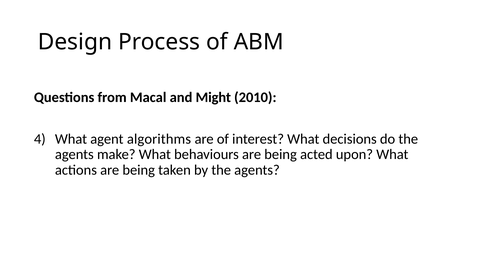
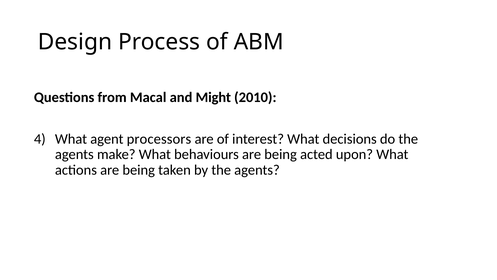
algorithms: algorithms -> processors (159, 139)
